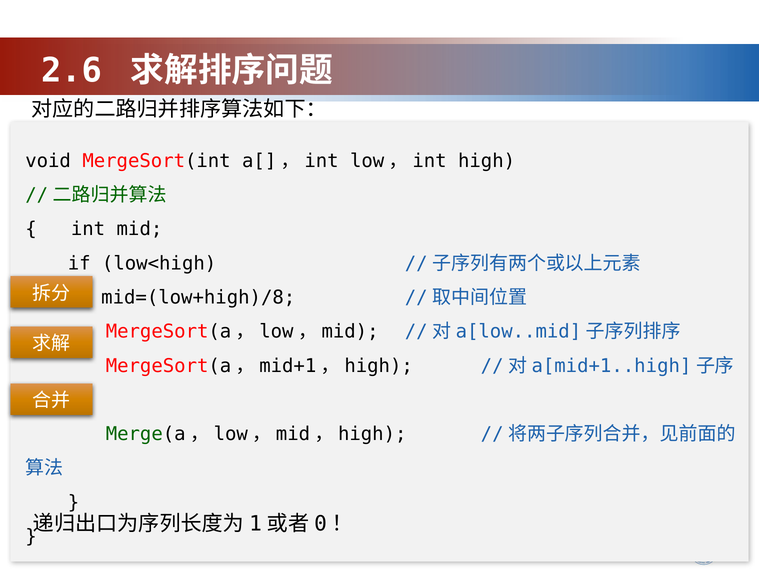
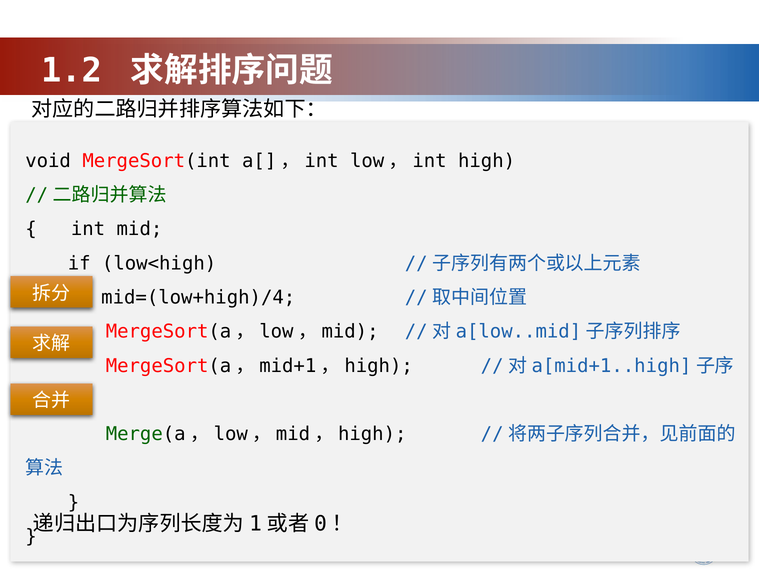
2.6: 2.6 -> 1.2 (72, 71)
mid=(low+high)/8: mid=(low+high)/8 -> mid=(low+high)/4 (198, 298)
